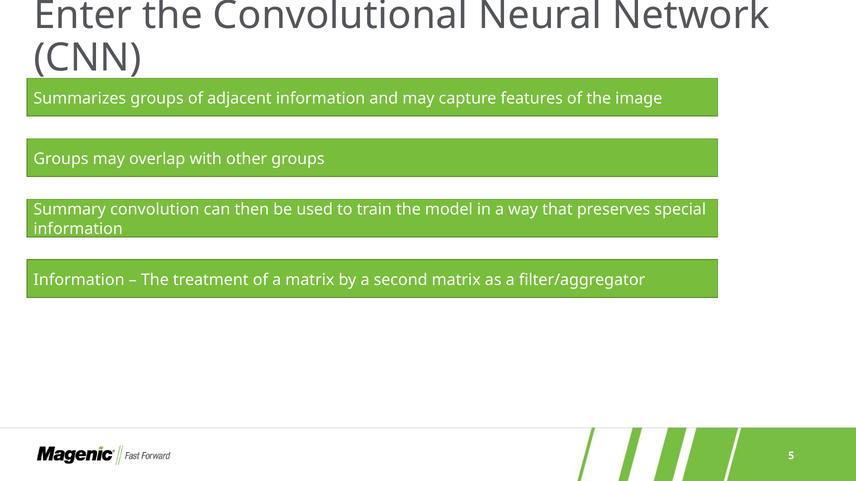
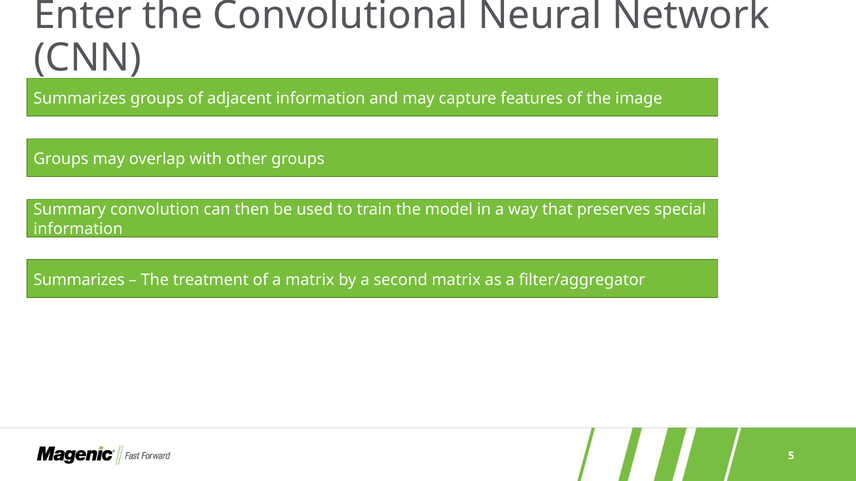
Information: Information -> Summarizes (79, 280)
